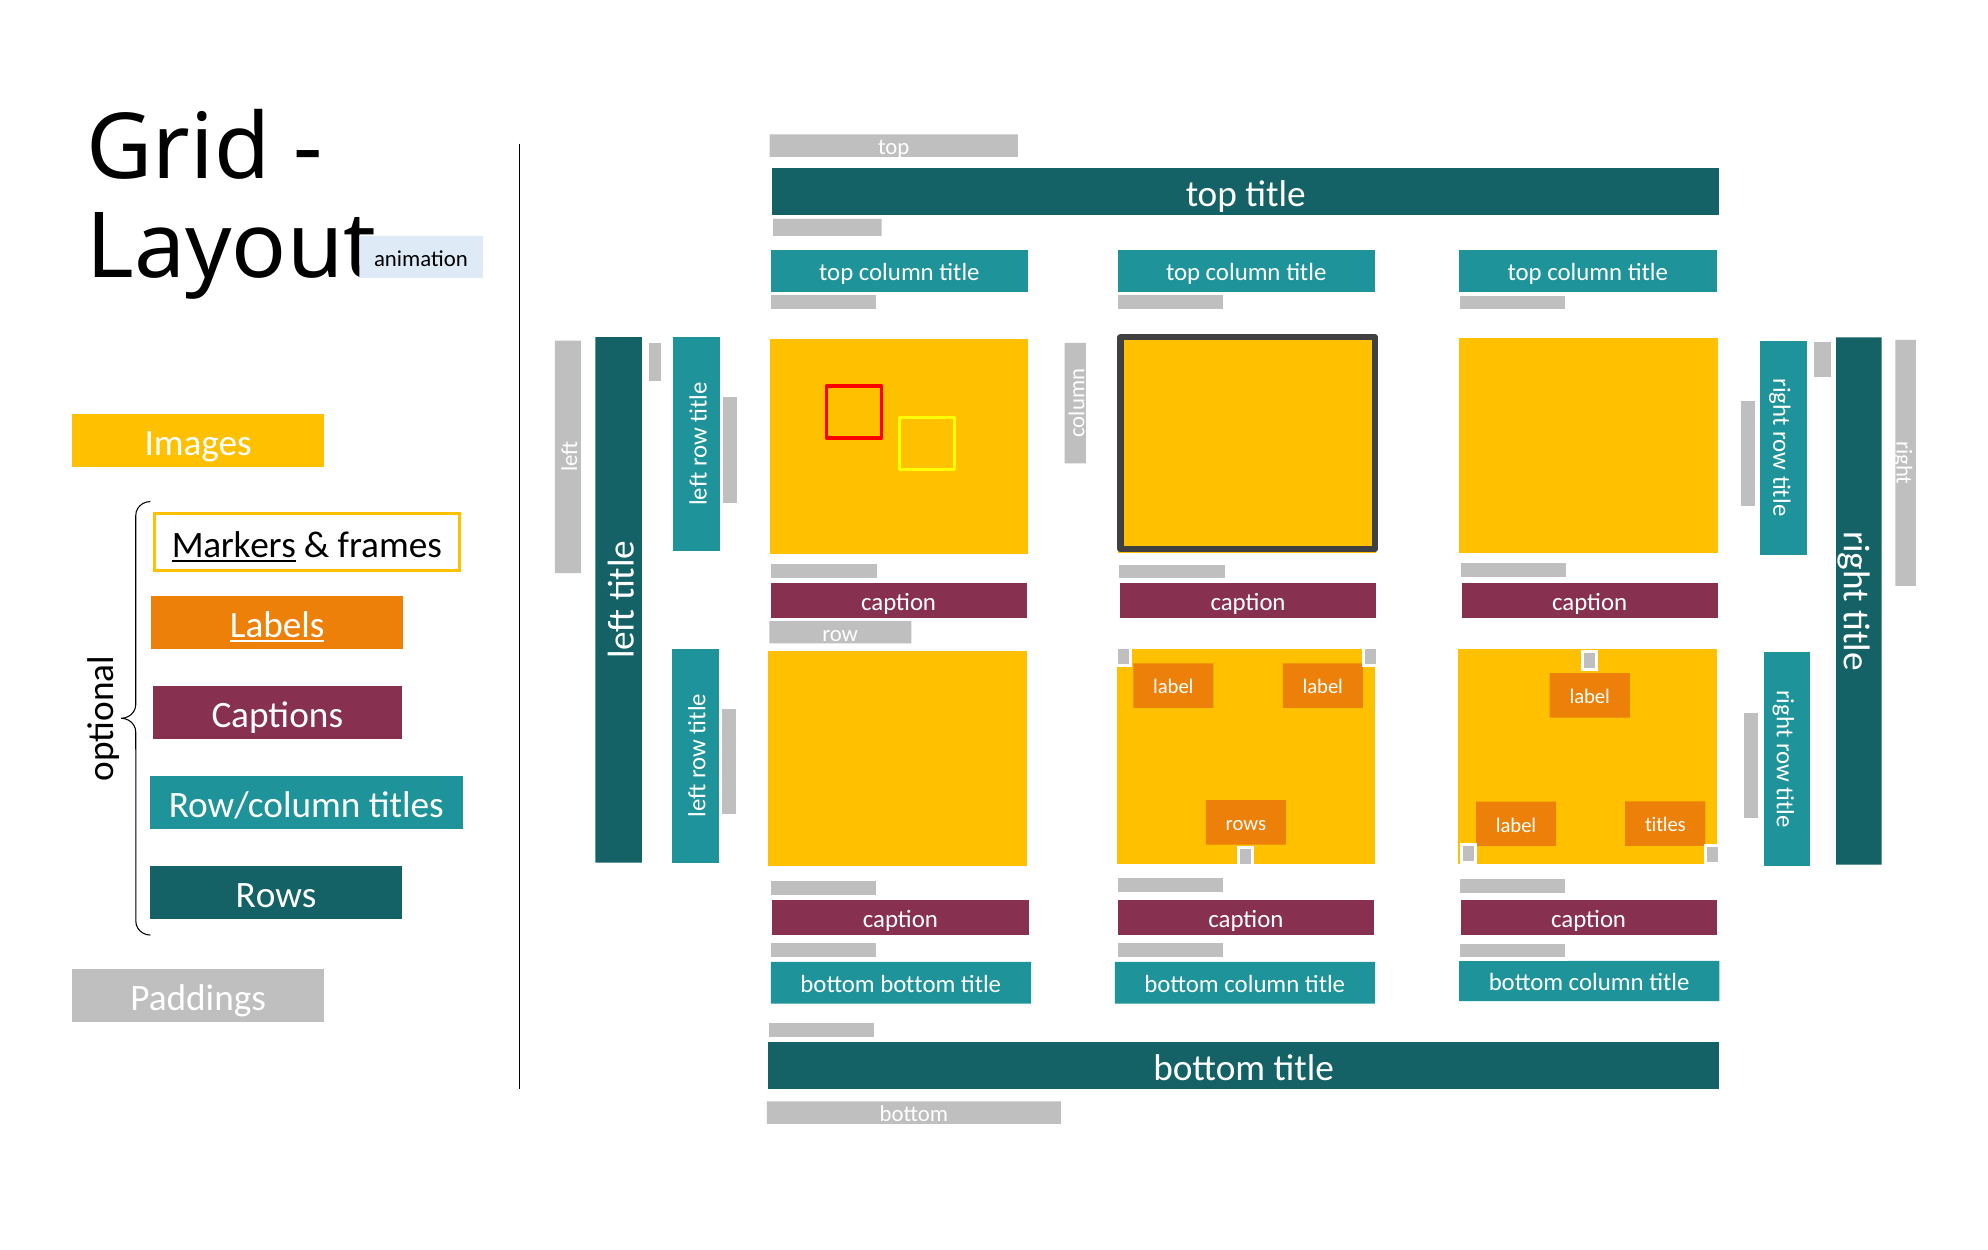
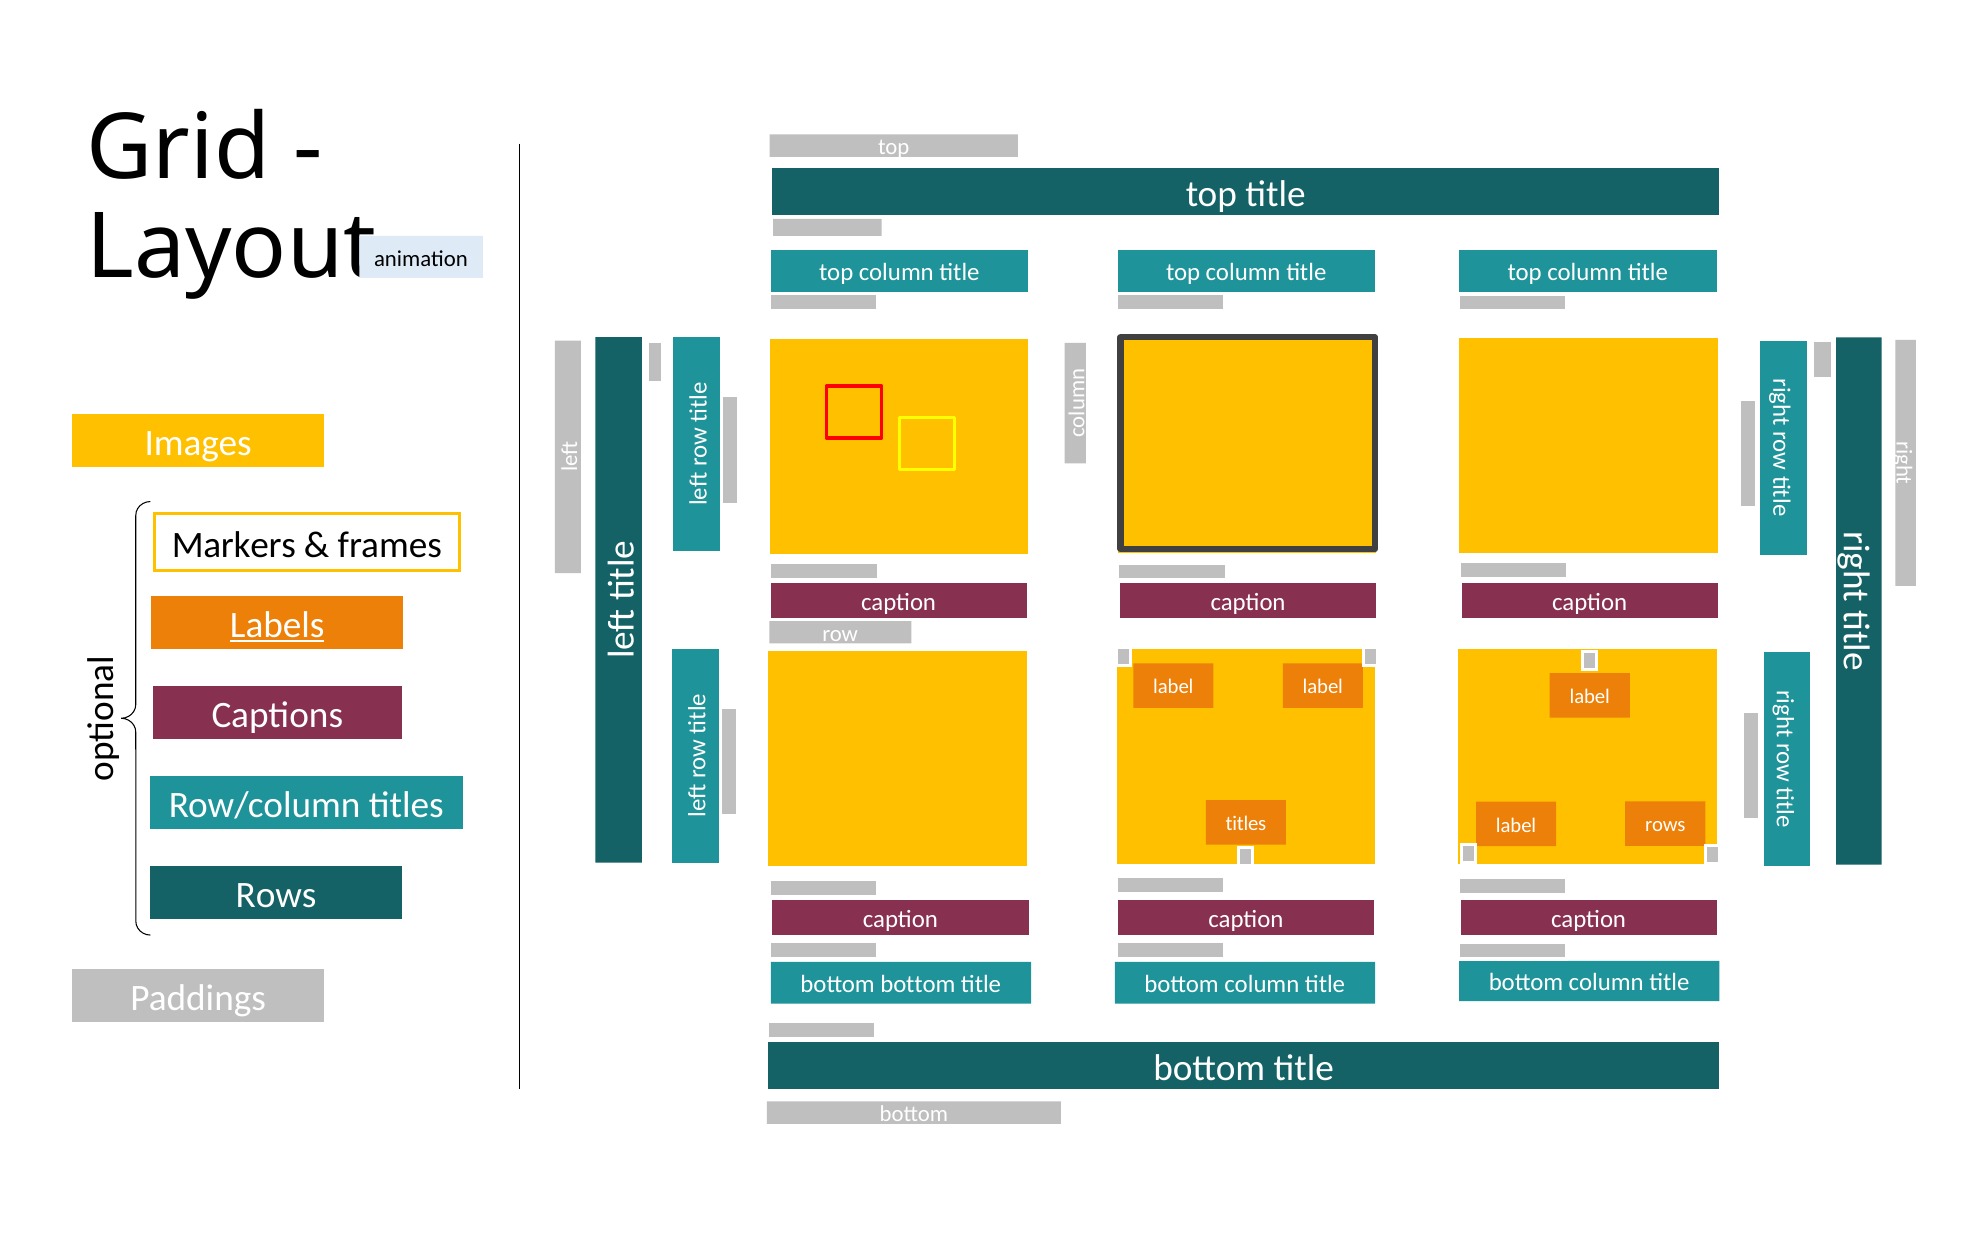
Markers underline: present -> none (234, 545)
rows: rows -> titles (1246, 824)
titles: titles -> rows (1665, 825)
